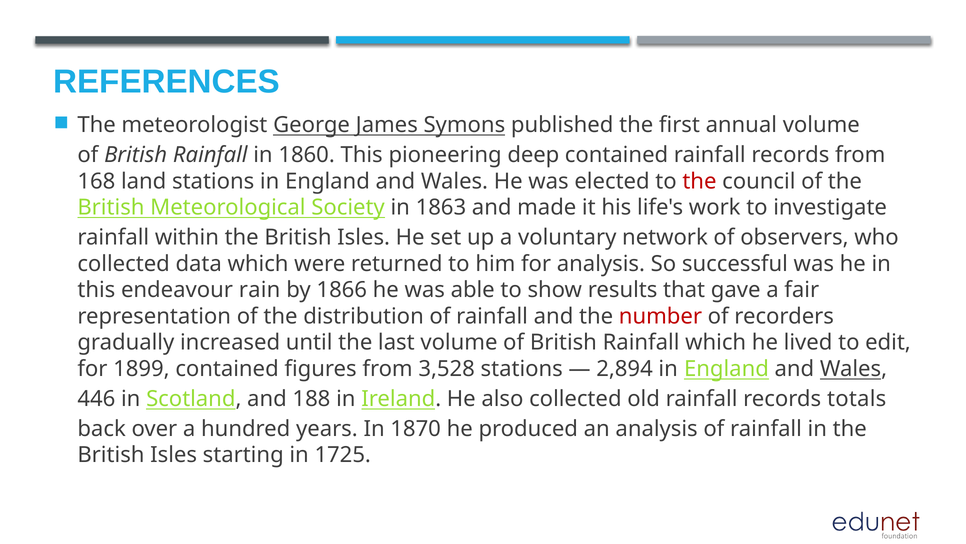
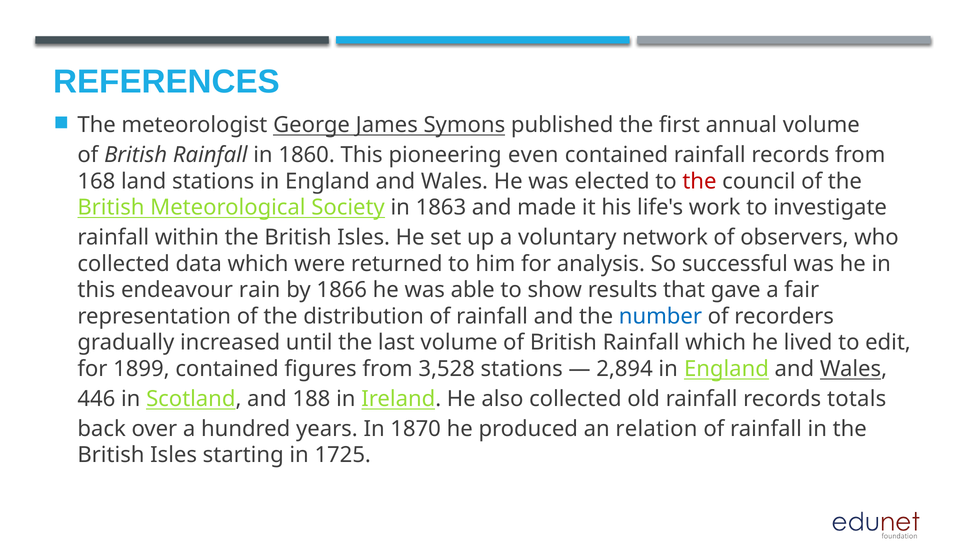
deep: deep -> even (533, 155)
number colour: red -> blue (660, 316)
an analysis: analysis -> relation (656, 428)
